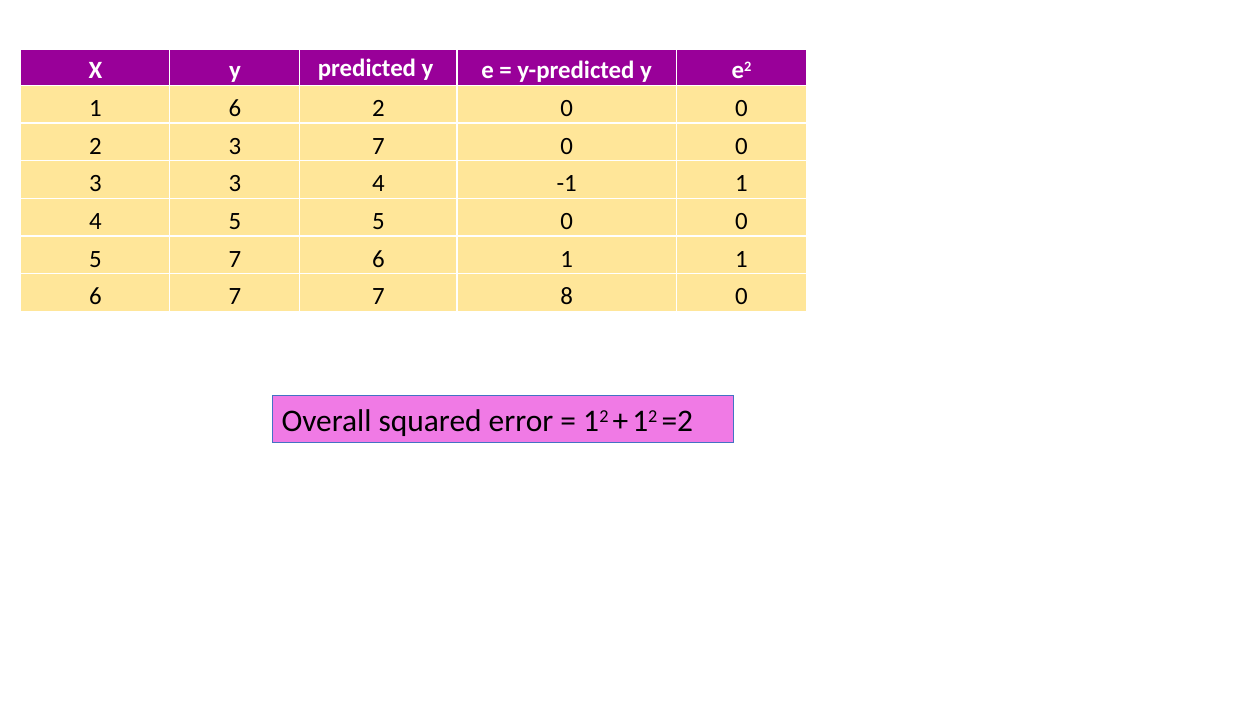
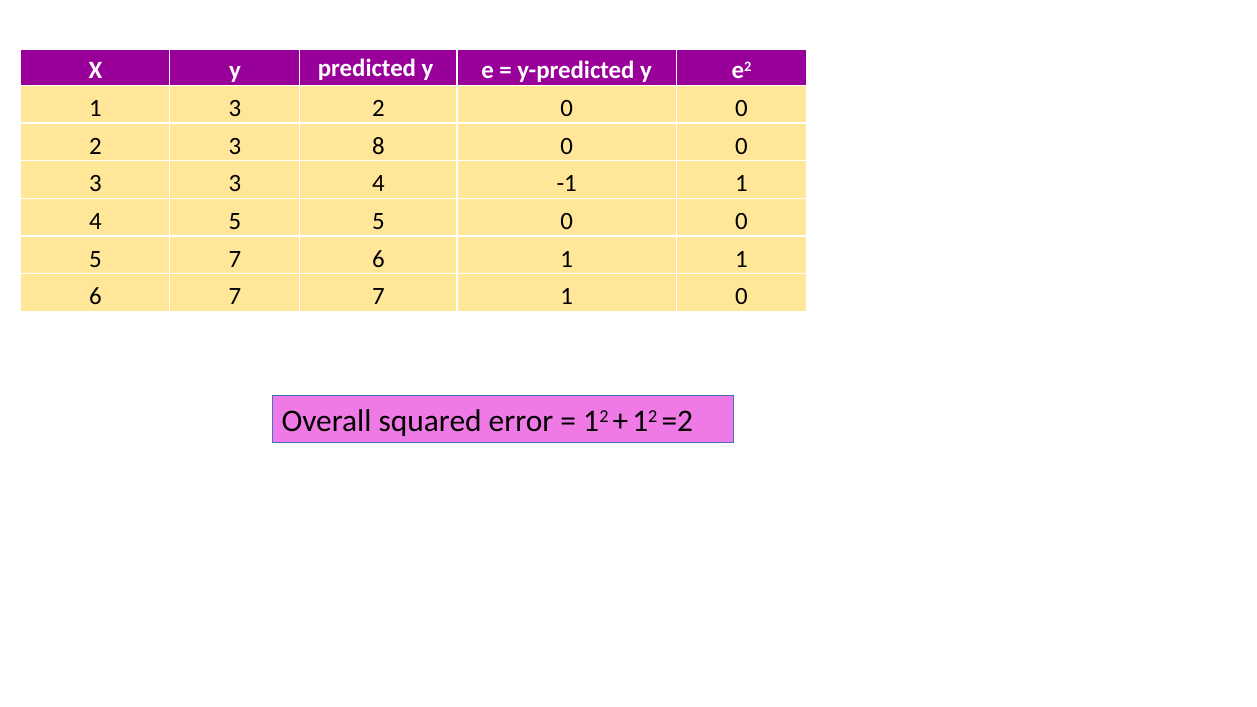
6: 6 -> 3 (235, 108)
3 7: 7 -> 8 (378, 146)
7 8: 8 -> 1 (567, 297)
